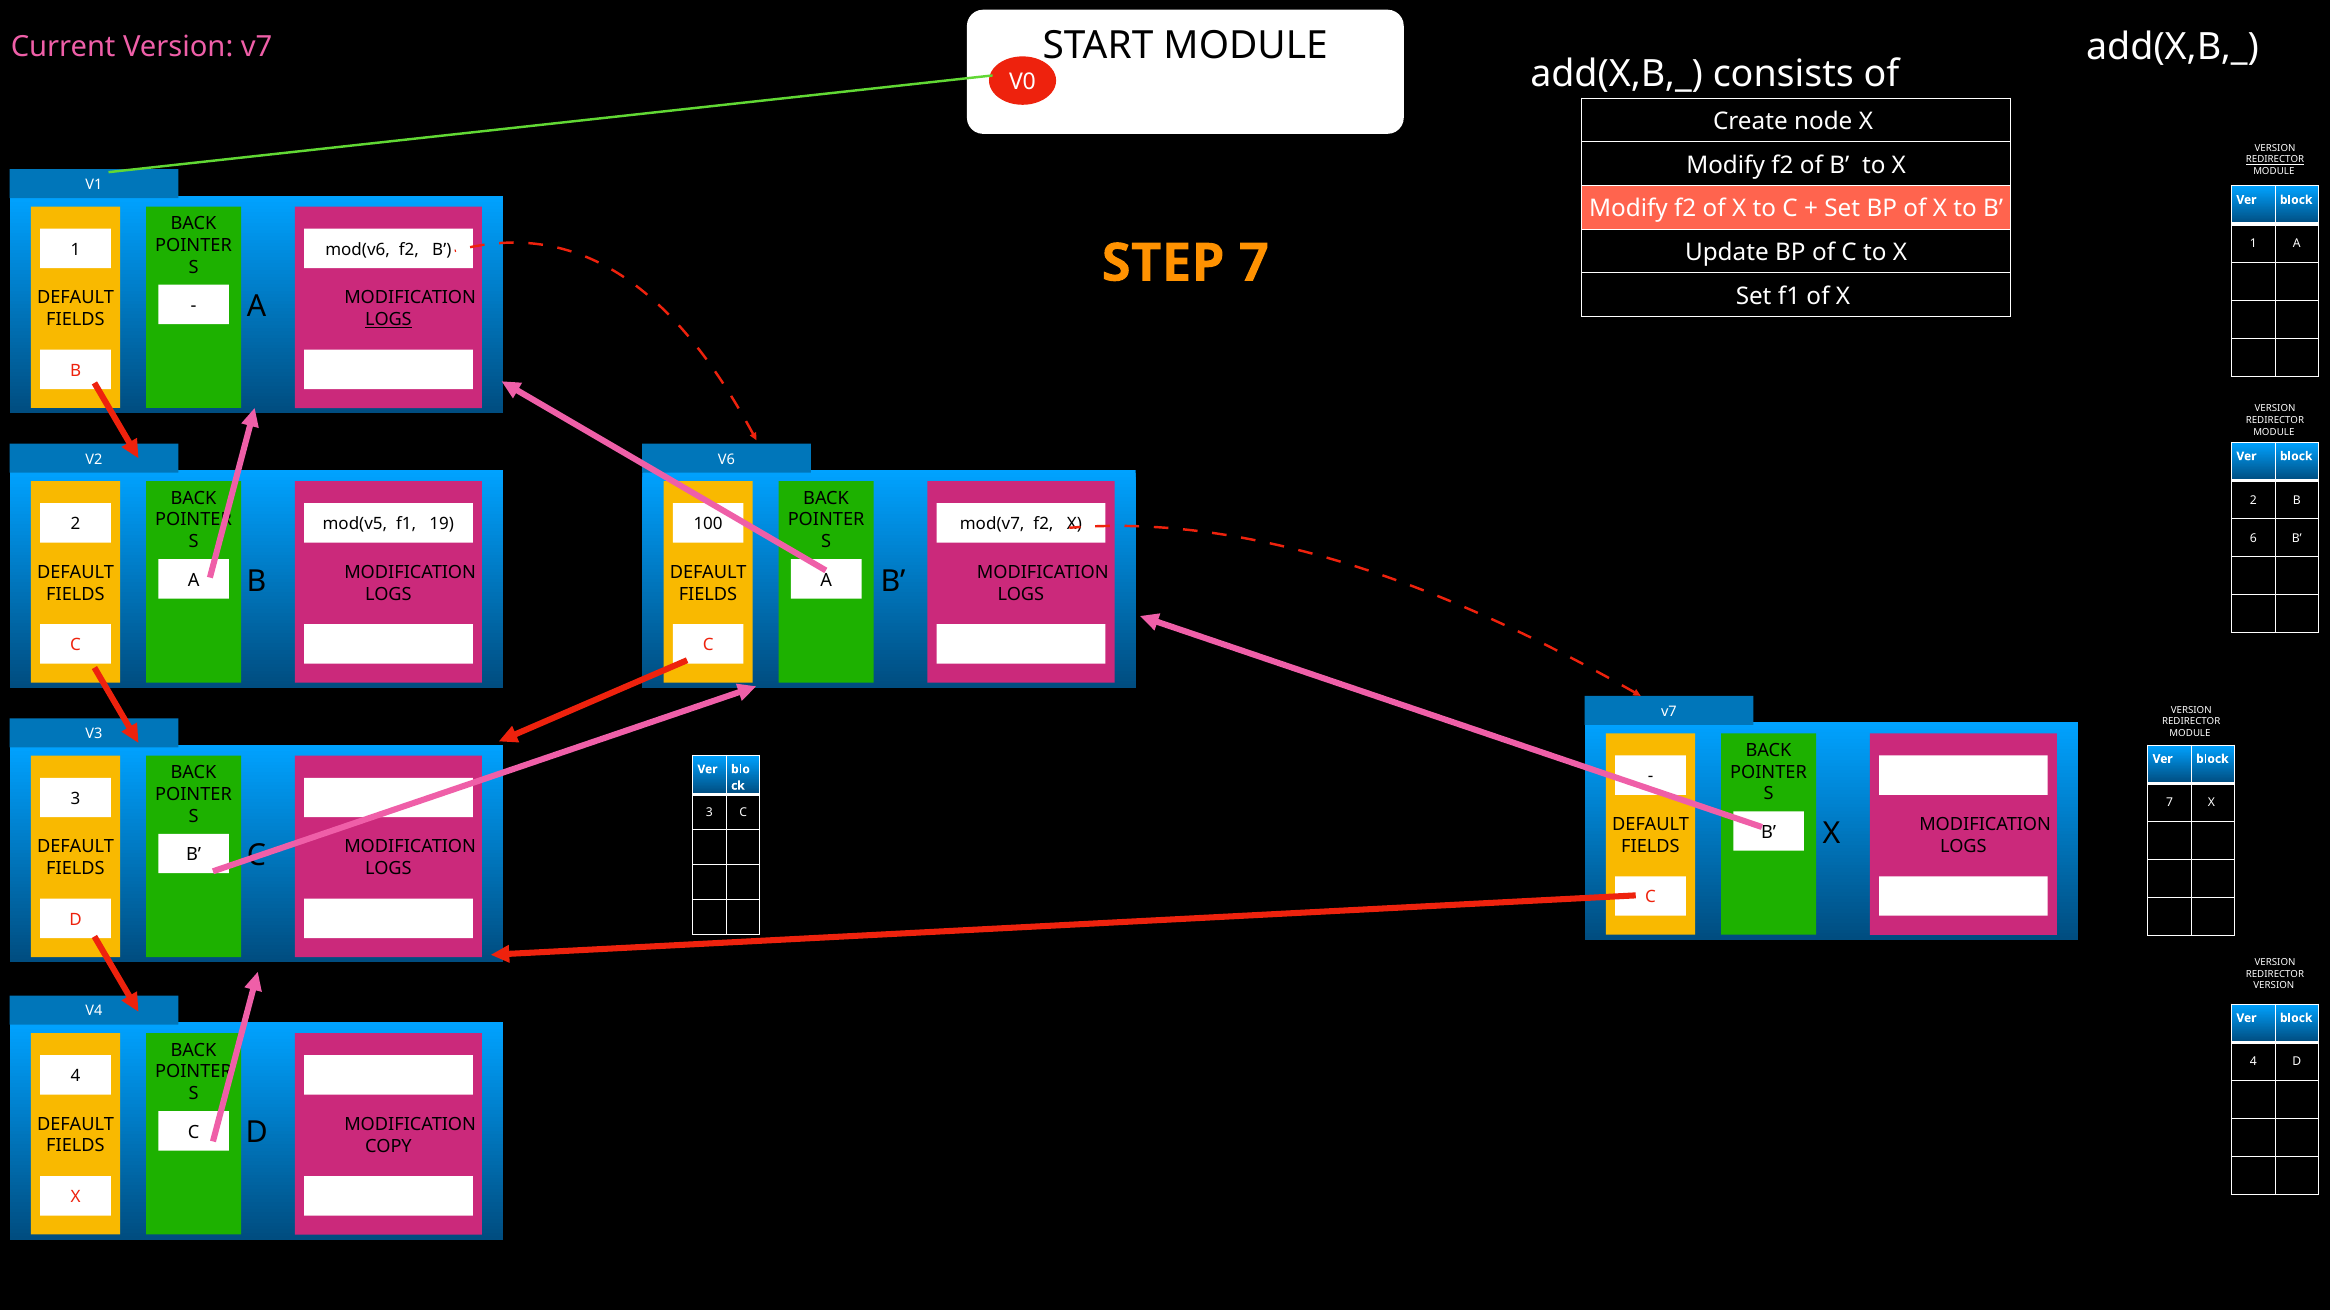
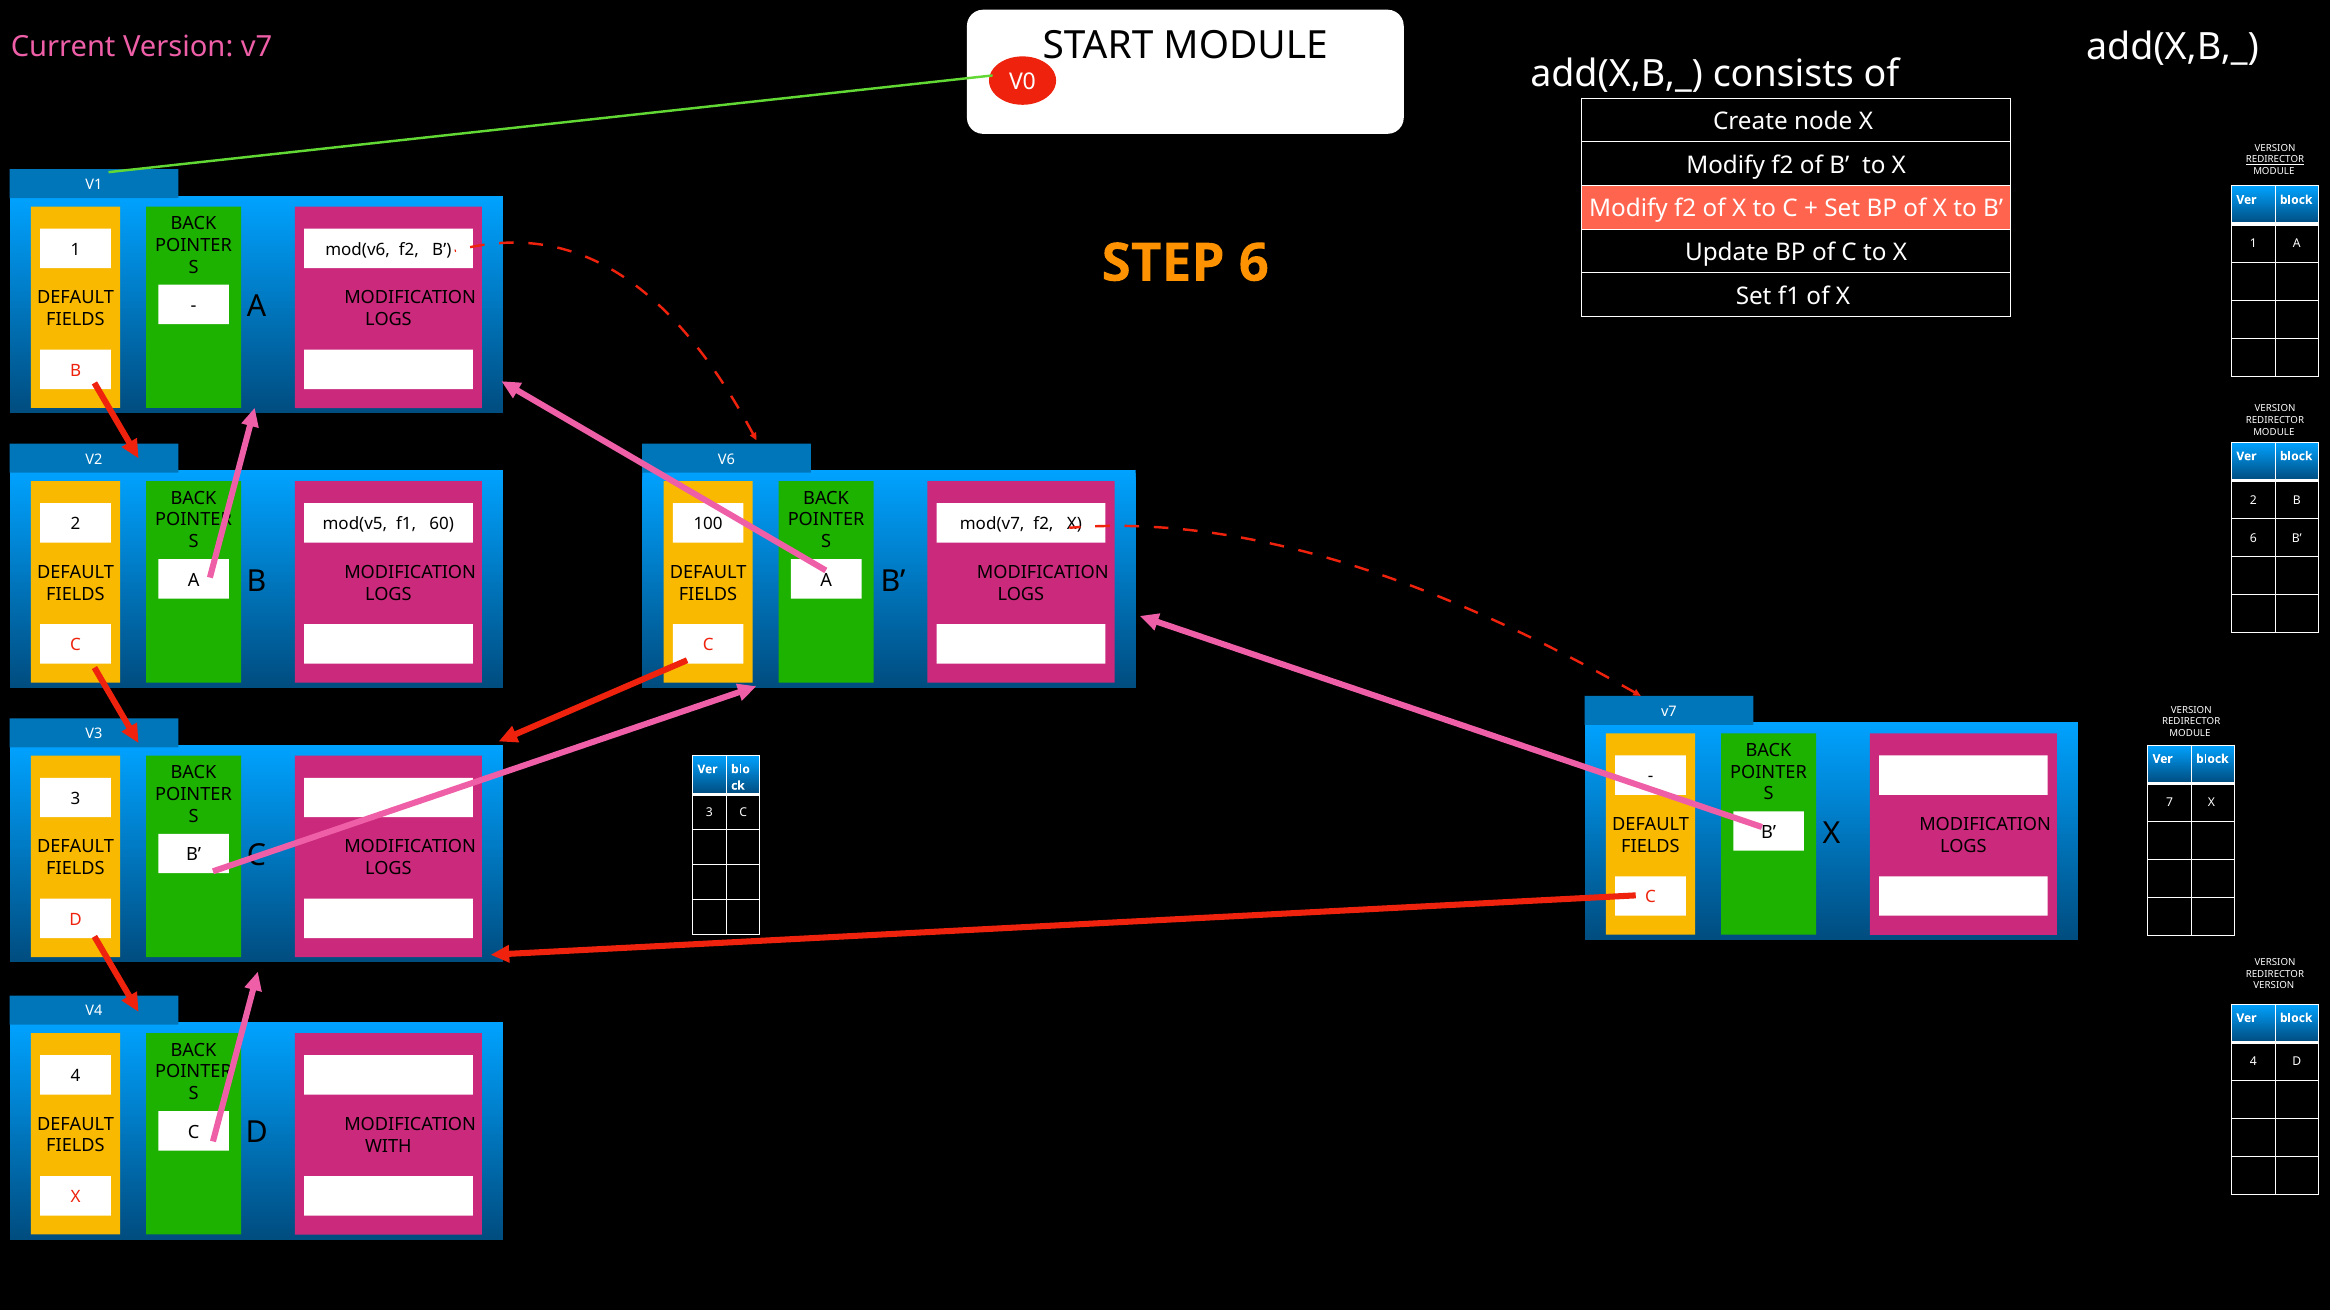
STEP 7: 7 -> 6 (1254, 263)
LOGS underline: present -> none (388, 320)
19: 19 -> 60 (442, 524)
COPY: COPY -> WITH (388, 1147)
